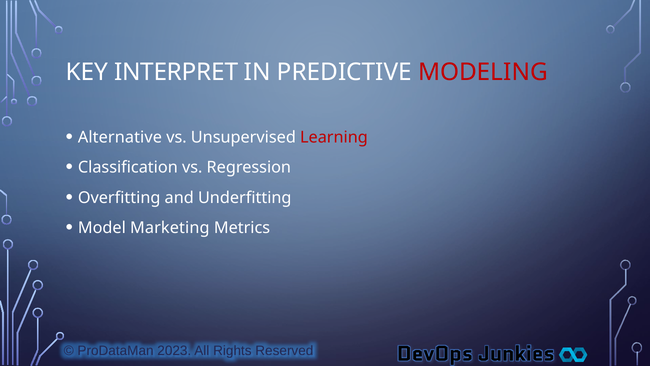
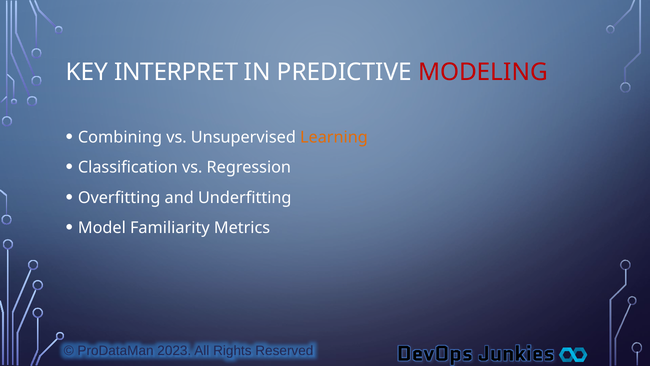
Alternative: Alternative -> Combining (120, 137)
Learning colour: red -> orange (334, 137)
Marketing: Marketing -> Familiarity (170, 228)
